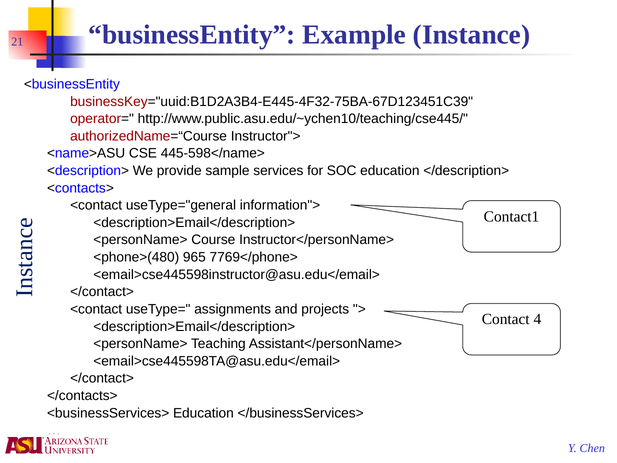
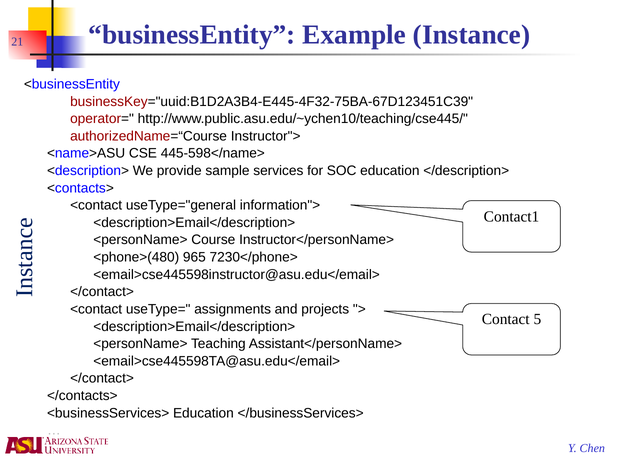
7769</phone>: 7769</phone> -> 7230</phone> (254, 257)
4: 4 -> 5 (537, 319)
